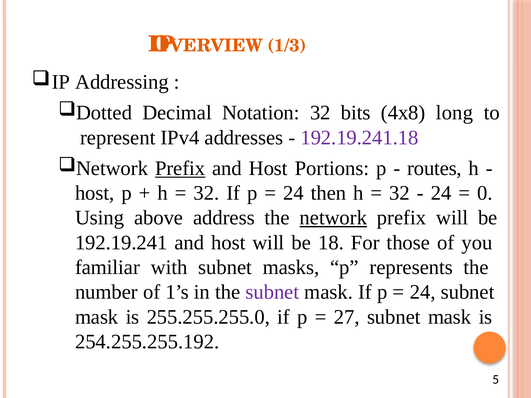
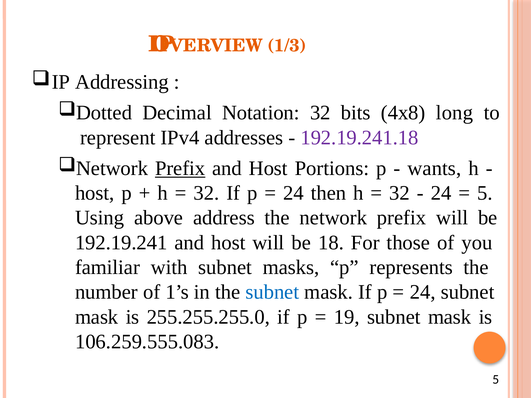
routes: routes -> wants (434, 168)
0: 0 -> 5 (485, 193)
network underline: present -> none (333, 218)
subnet colour: purple -> blue (272, 292)
27: 27 -> 19 (347, 317)
254.255.255.192: 254.255.255.192 -> 106.259.555.083 (147, 342)
